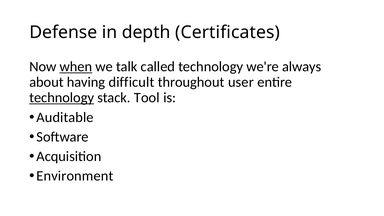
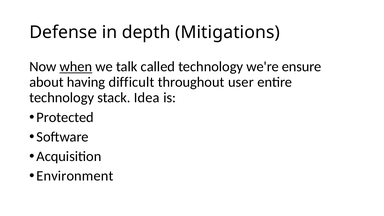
Certificates: Certificates -> Mitigations (228, 32)
always: always -> ensure (302, 67)
technology underline: present -> none (62, 98)
Tool: Tool -> Idea (147, 98)
Auditable: Auditable -> Protected (65, 117)
